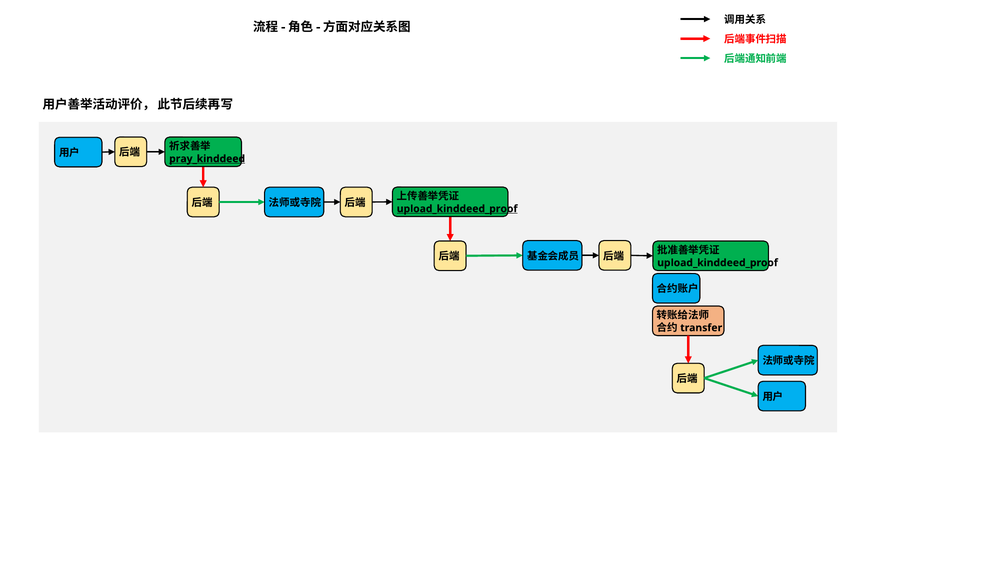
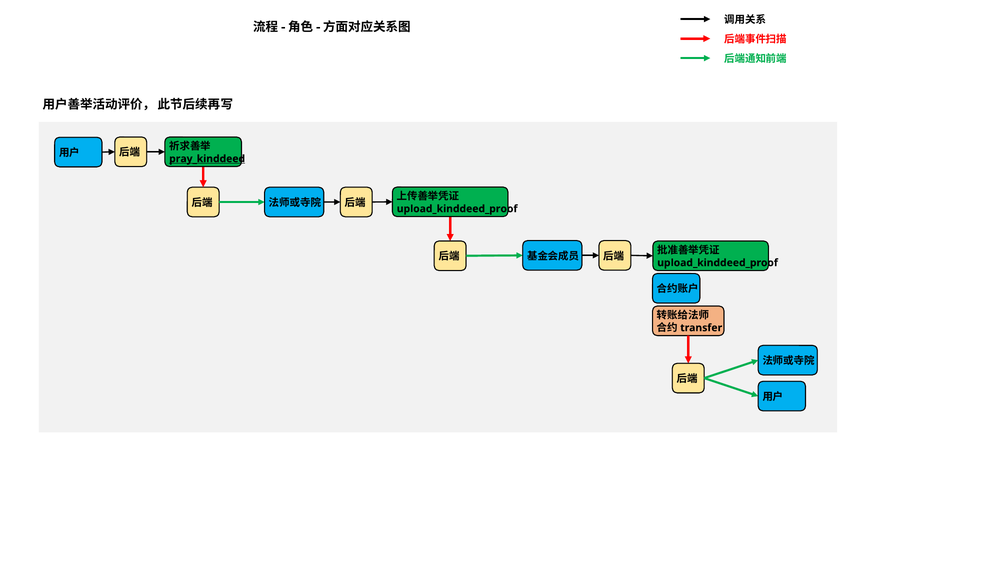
upload_kinddeed_proof underline: present -> none (457, 209)
